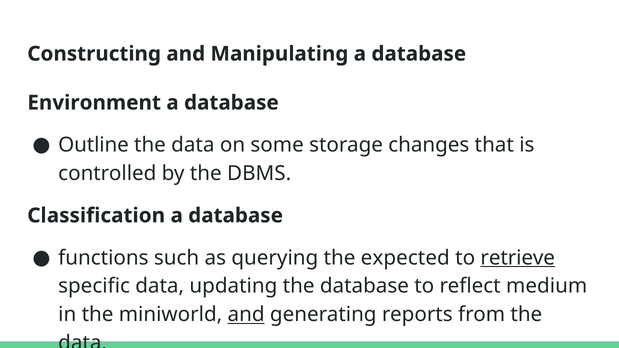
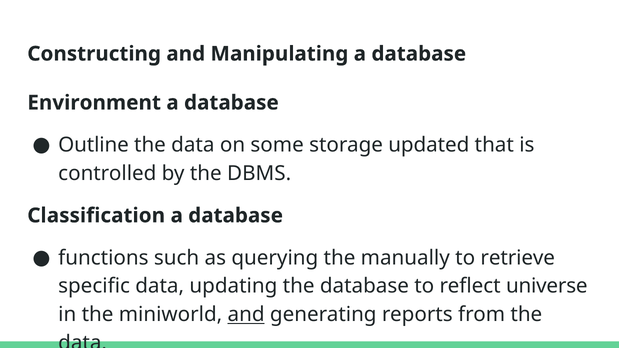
changes: changes -> updated (429, 145)
expected: expected -> manually (405, 258)
retrieve underline: present -> none (518, 258)
medium: medium -> universe (547, 286)
